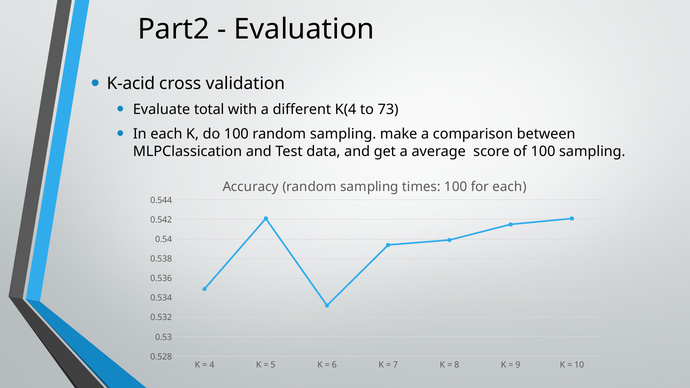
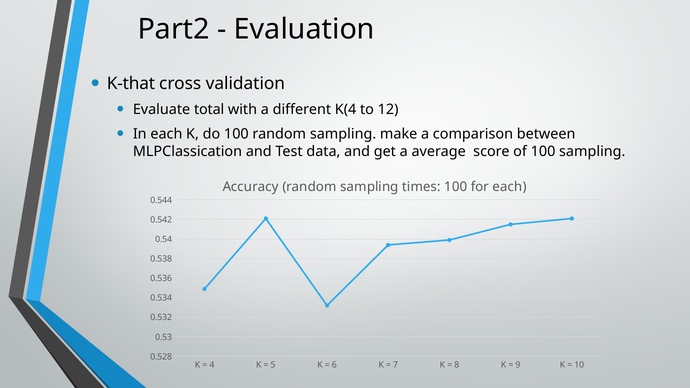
K-acid: K-acid -> K-that (131, 84)
73: 73 -> 12 (388, 110)
